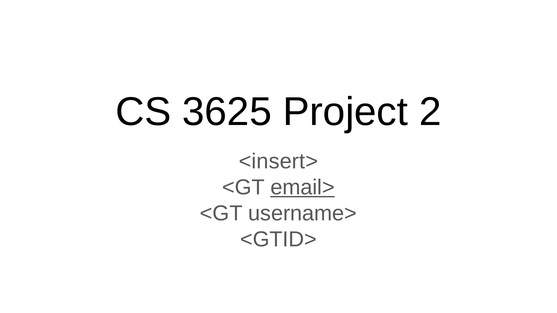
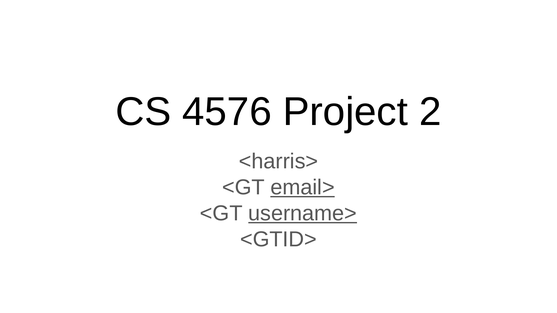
3625: 3625 -> 4576 (227, 112)
<insert>: <insert> -> <harris> (279, 161)
username> underline: none -> present (303, 213)
